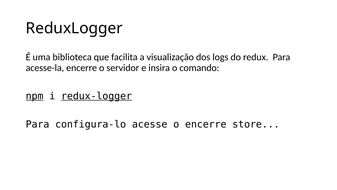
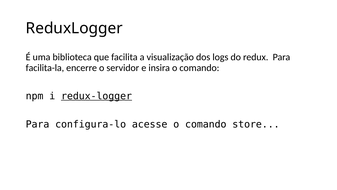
acesse-la: acesse-la -> facilita-la (45, 68)
npm underline: present -> none (35, 96)
acesse o encerre: encerre -> comando (206, 124)
